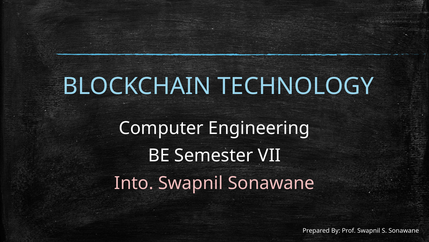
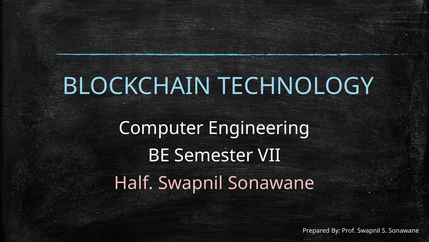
Into: Into -> Half (134, 183)
